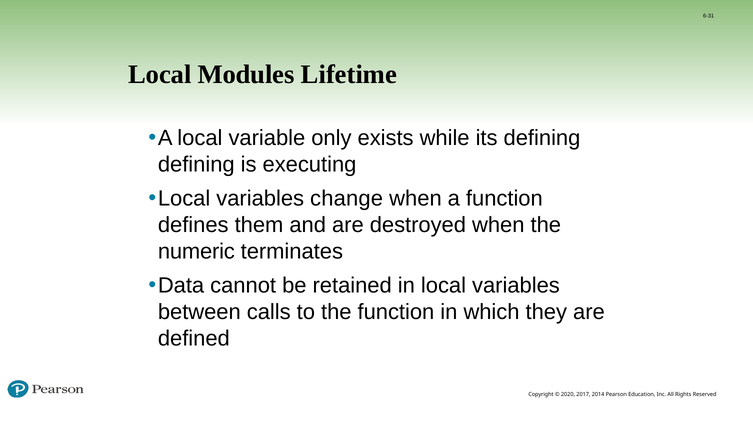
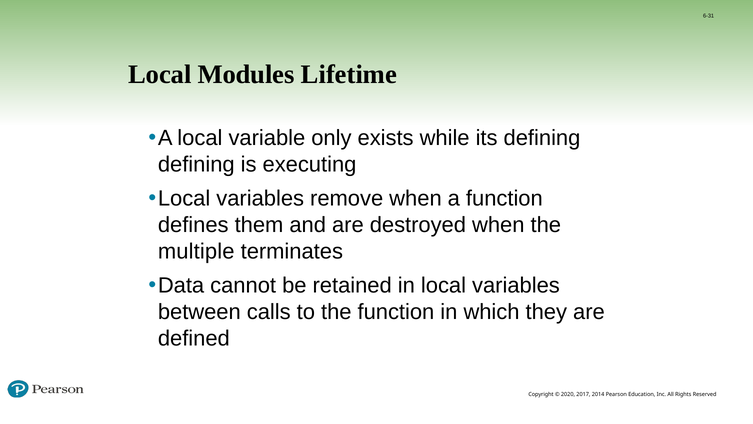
change: change -> remove (347, 198)
numeric: numeric -> multiple (196, 251)
